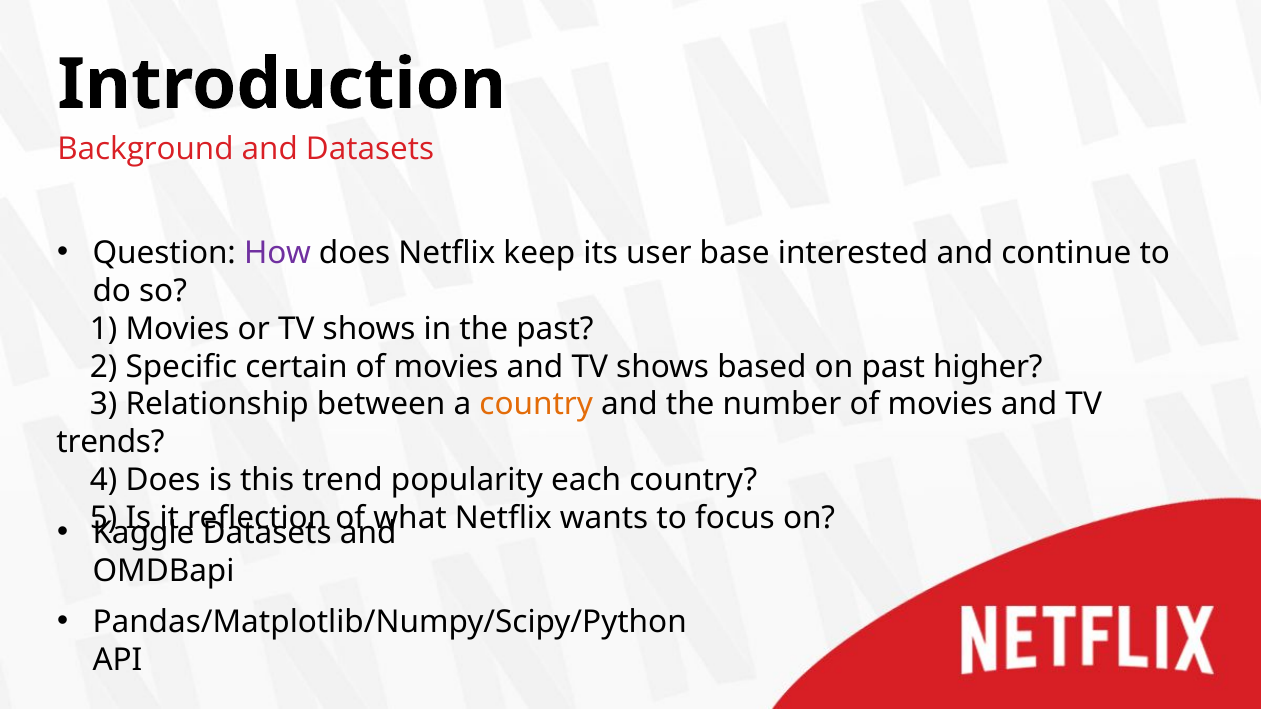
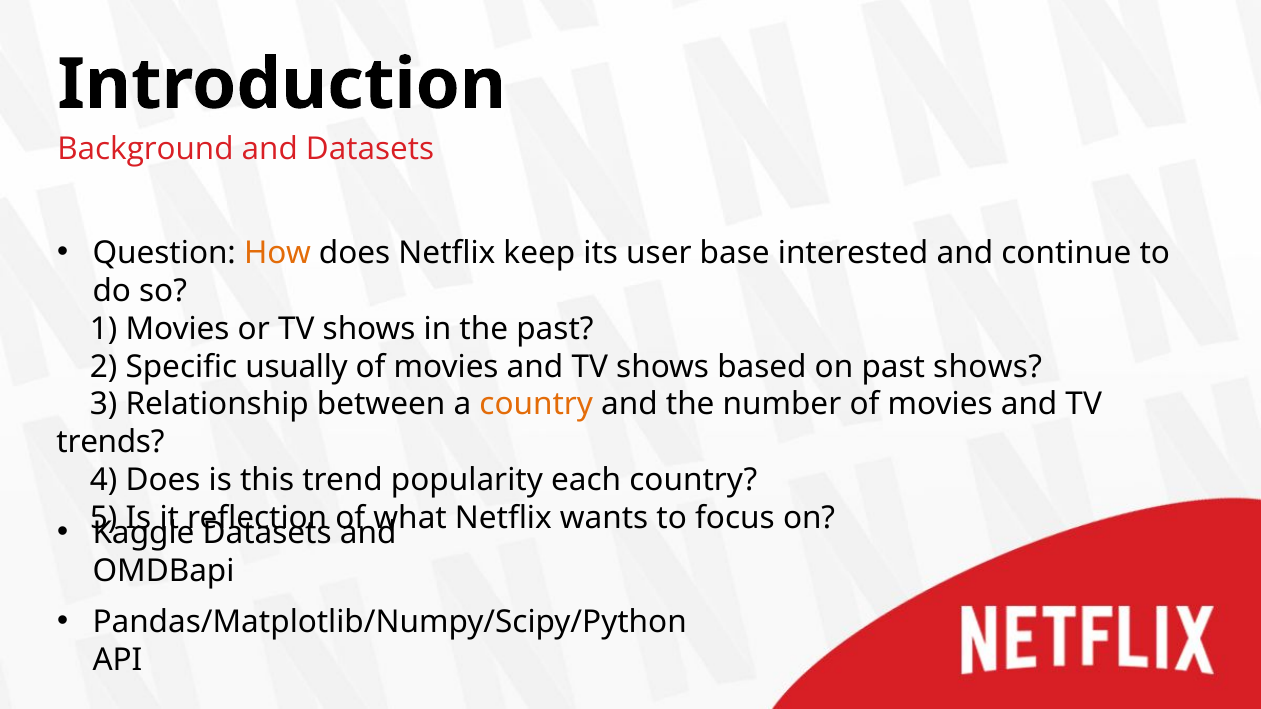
How colour: purple -> orange (278, 253)
certain: certain -> usually (297, 367)
past higher: higher -> shows (988, 367)
